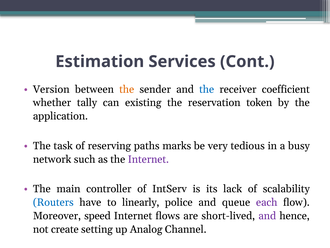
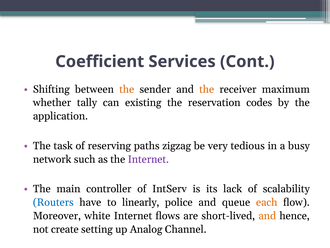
Estimation: Estimation -> Coefficient (100, 61)
Version: Version -> Shifting (51, 89)
the colour: blue -> orange (207, 89)
coefficient: coefficient -> maximum (286, 89)
token: token -> codes (259, 103)
marks: marks -> zigzag (177, 146)
each colour: purple -> orange (267, 202)
speed: speed -> white (97, 215)
and colour: purple -> orange (267, 215)
